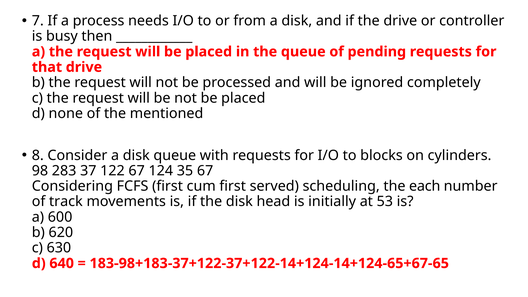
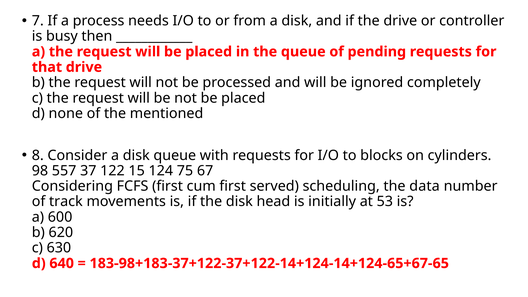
283: 283 -> 557 (64, 171)
122 67: 67 -> 15 (137, 171)
35: 35 -> 75 (185, 171)
each: each -> data (425, 186)
